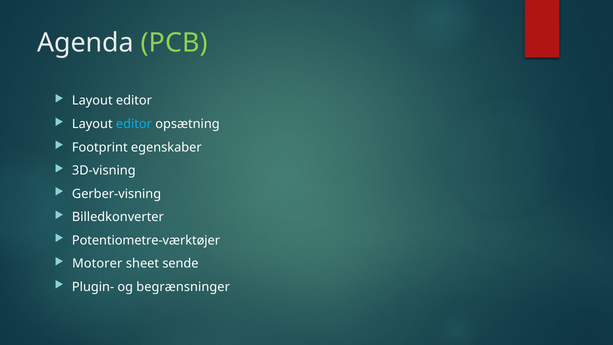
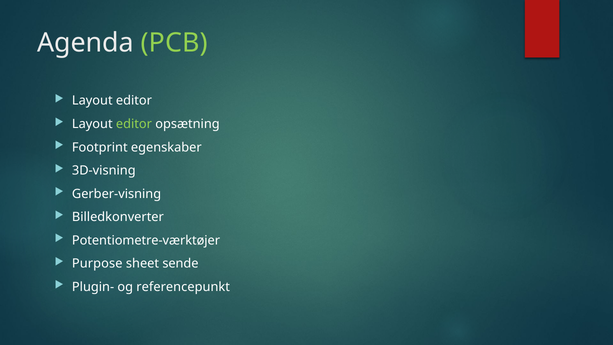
editor colour: light blue -> light green (134, 124)
Motorer: Motorer -> Purpose (97, 264)
begrænsninger: begrænsninger -> referencepunkt (183, 287)
